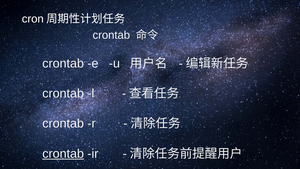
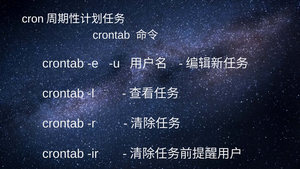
crontab underline: present -> none (63, 153)
